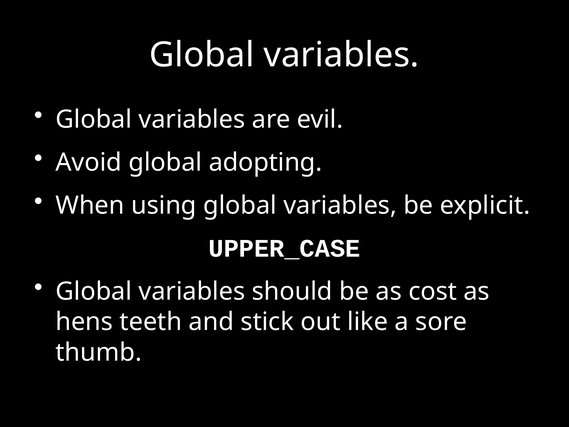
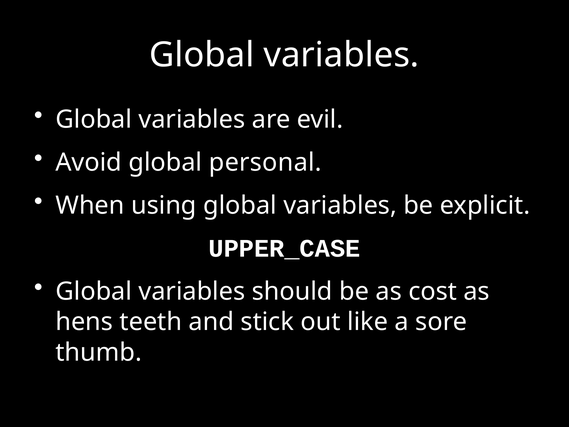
adopting: adopting -> personal (265, 162)
